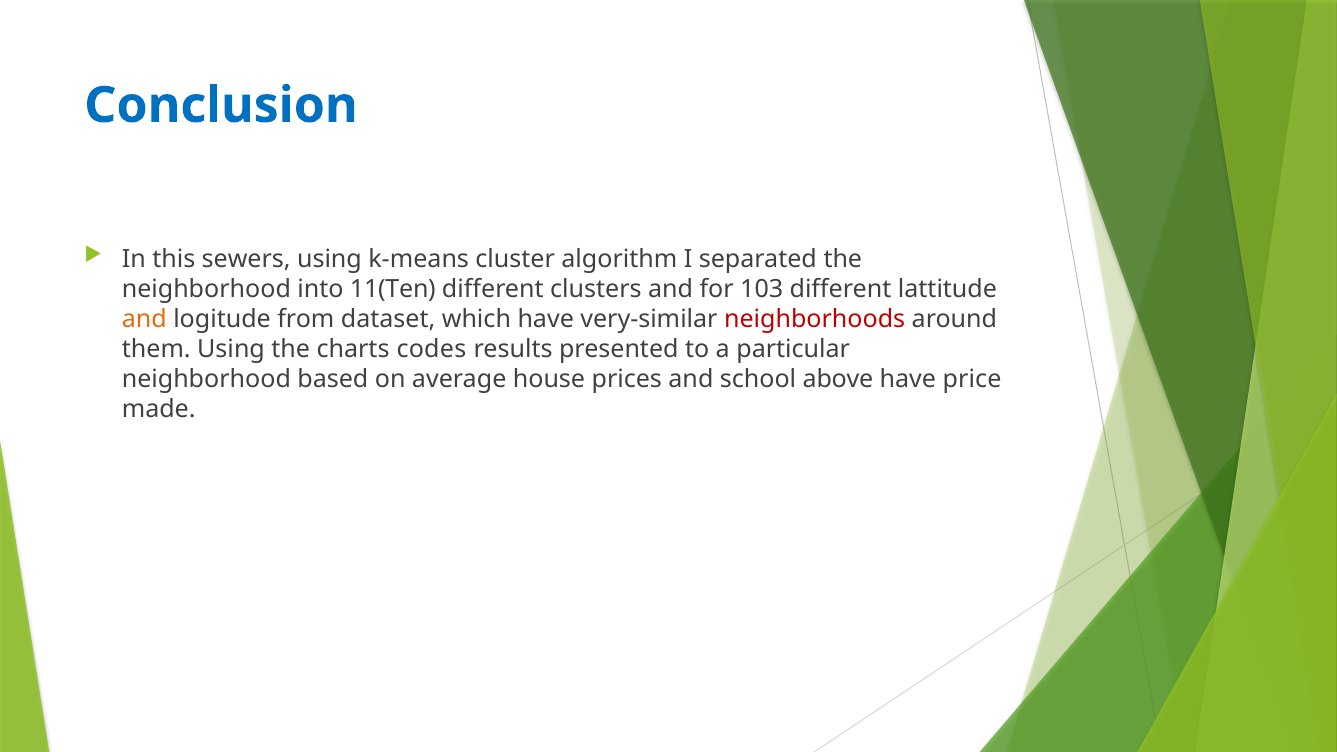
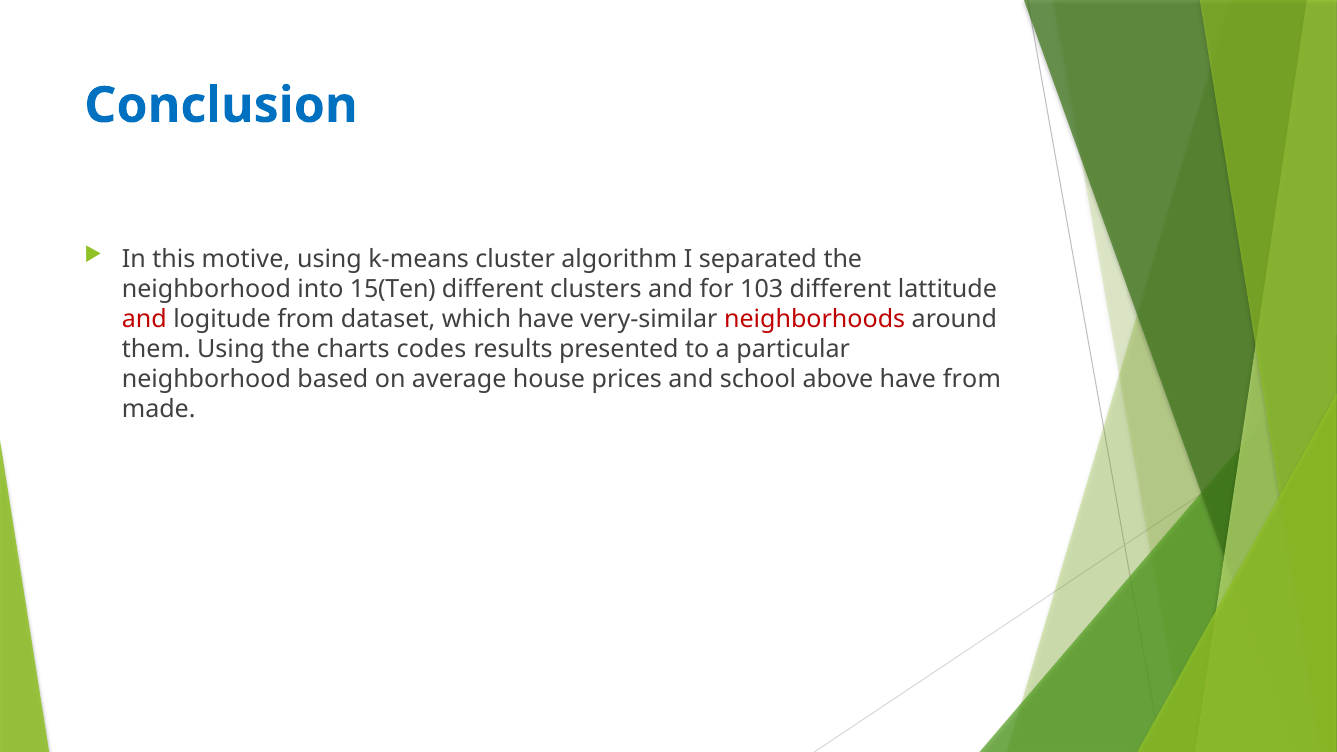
sewers: sewers -> motive (246, 259)
11(Ten: 11(Ten -> 15(Ten (393, 289)
and colour: orange -> red (144, 319)
have price: price -> from (972, 379)
